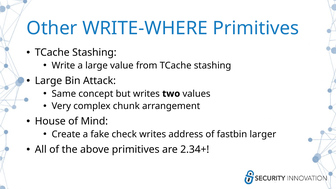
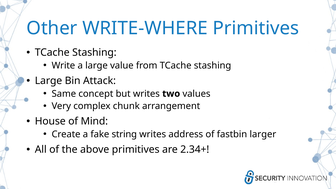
check: check -> string (124, 134)
